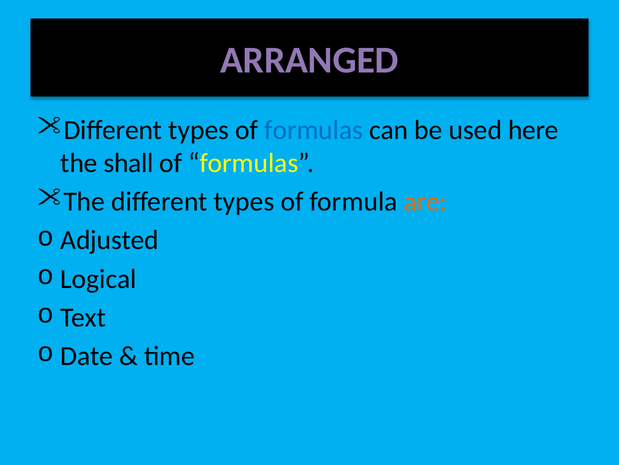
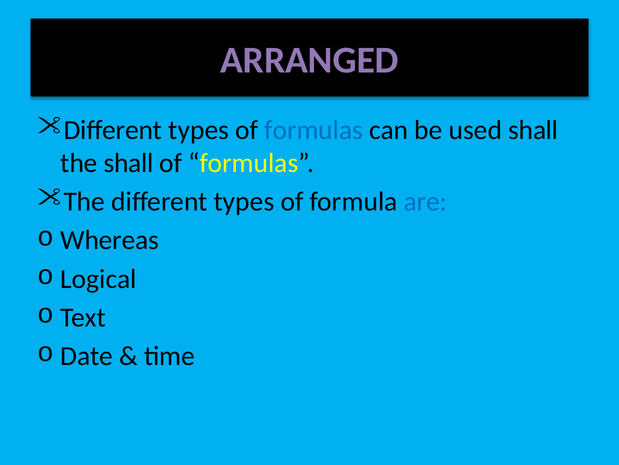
used here: here -> shall (533, 130)
are colour: orange -> blue (425, 201)
Adjusted: Adjusted -> Whereas (110, 240)
